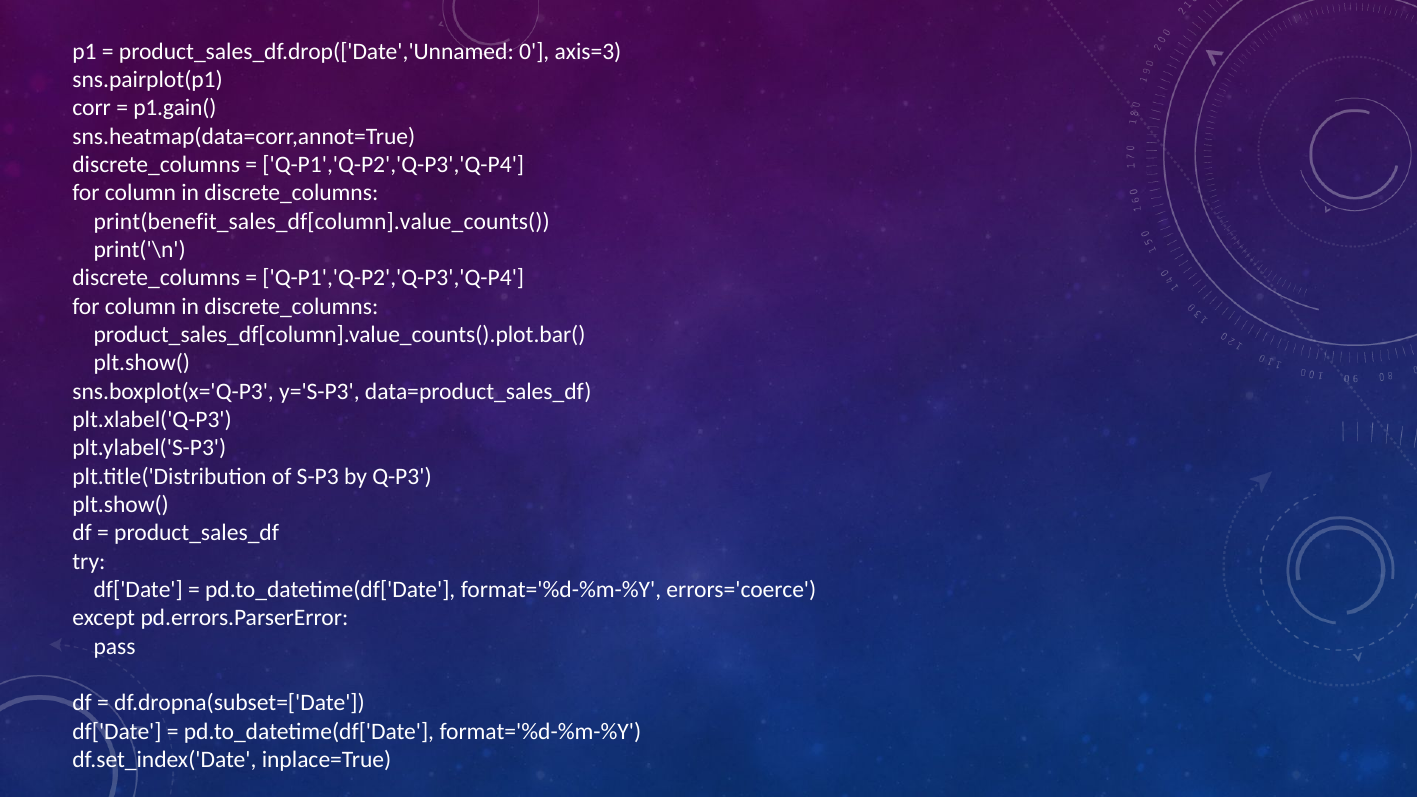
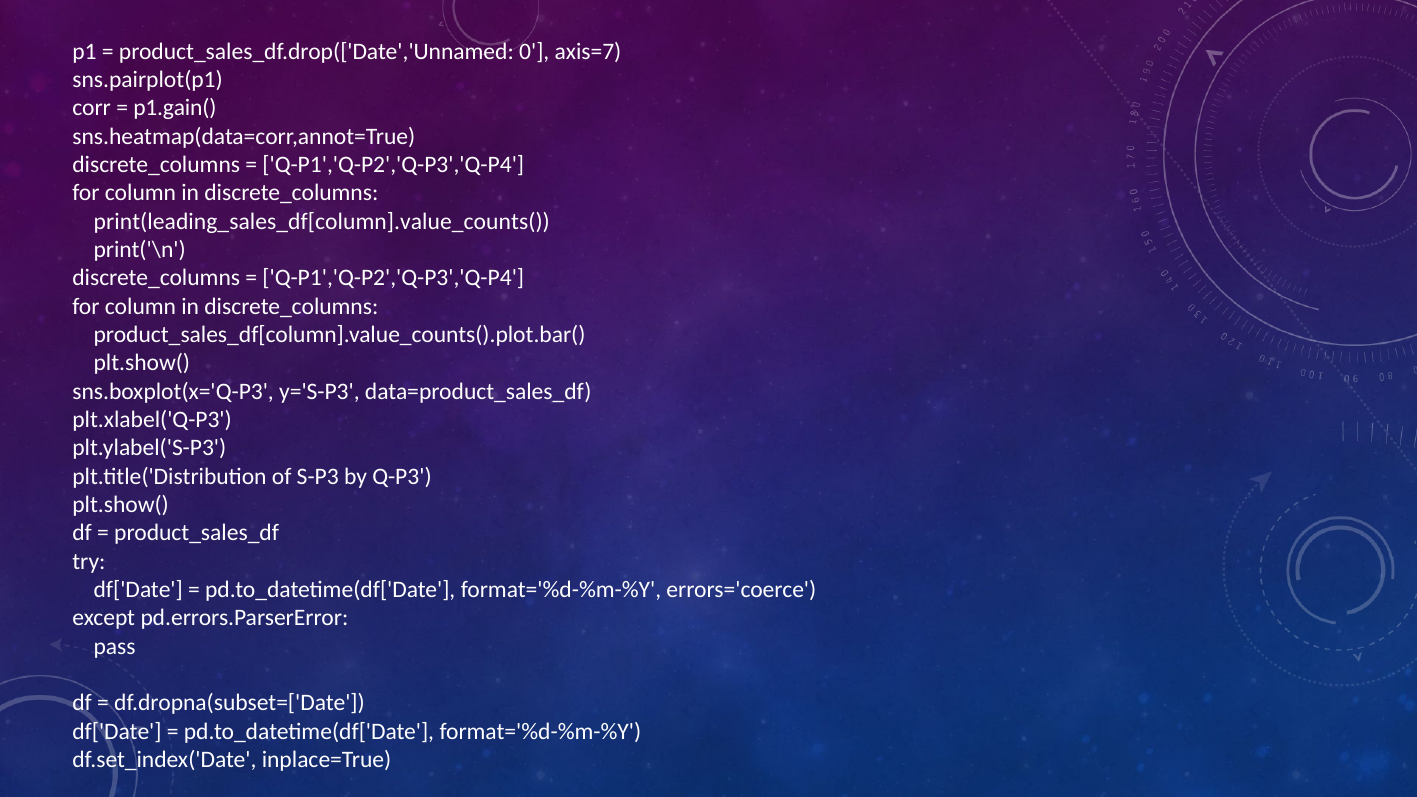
axis=3: axis=3 -> axis=7 (588, 52)
print(benefit_sales_df[column].value_counts(: print(benefit_sales_df[column].value_counts( -> print(leading_sales_df[column].value_counts( (322, 221)
